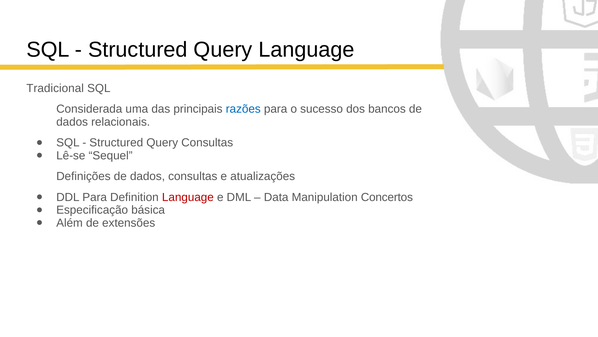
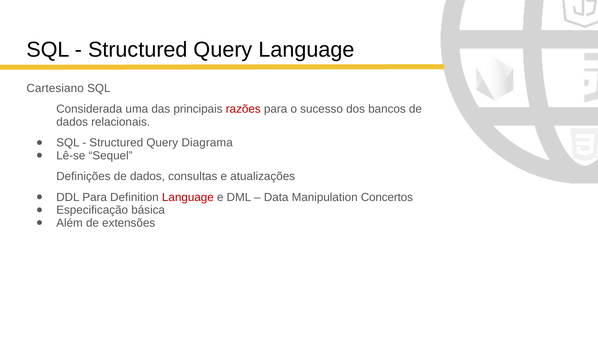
Tradicional: Tradicional -> Cartesiano (55, 88)
razões colour: blue -> red (243, 109)
Query Consultas: Consultas -> Diagrama (207, 142)
